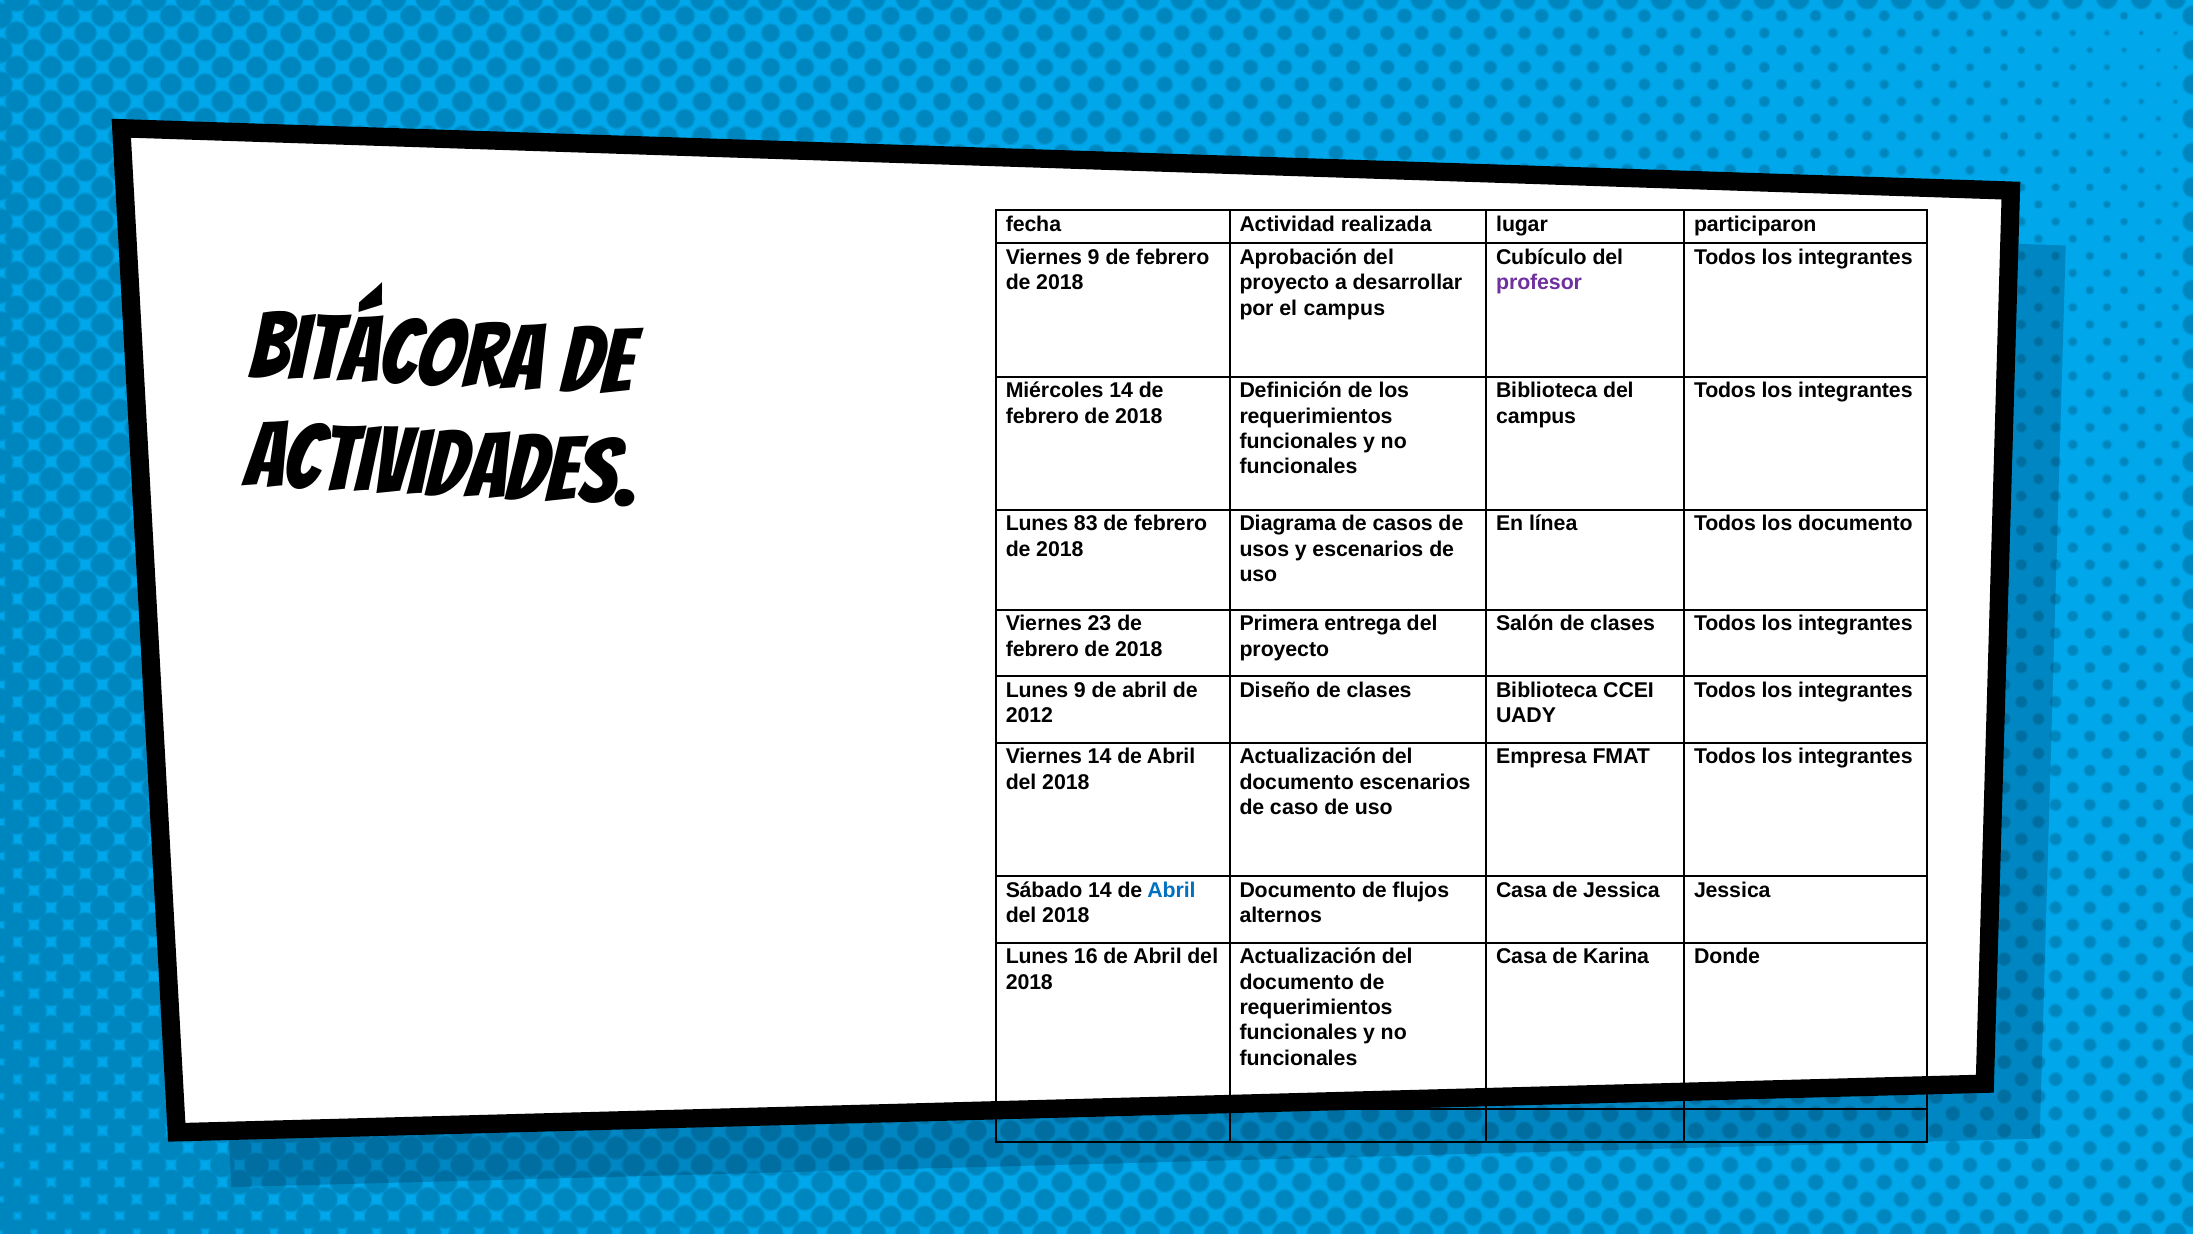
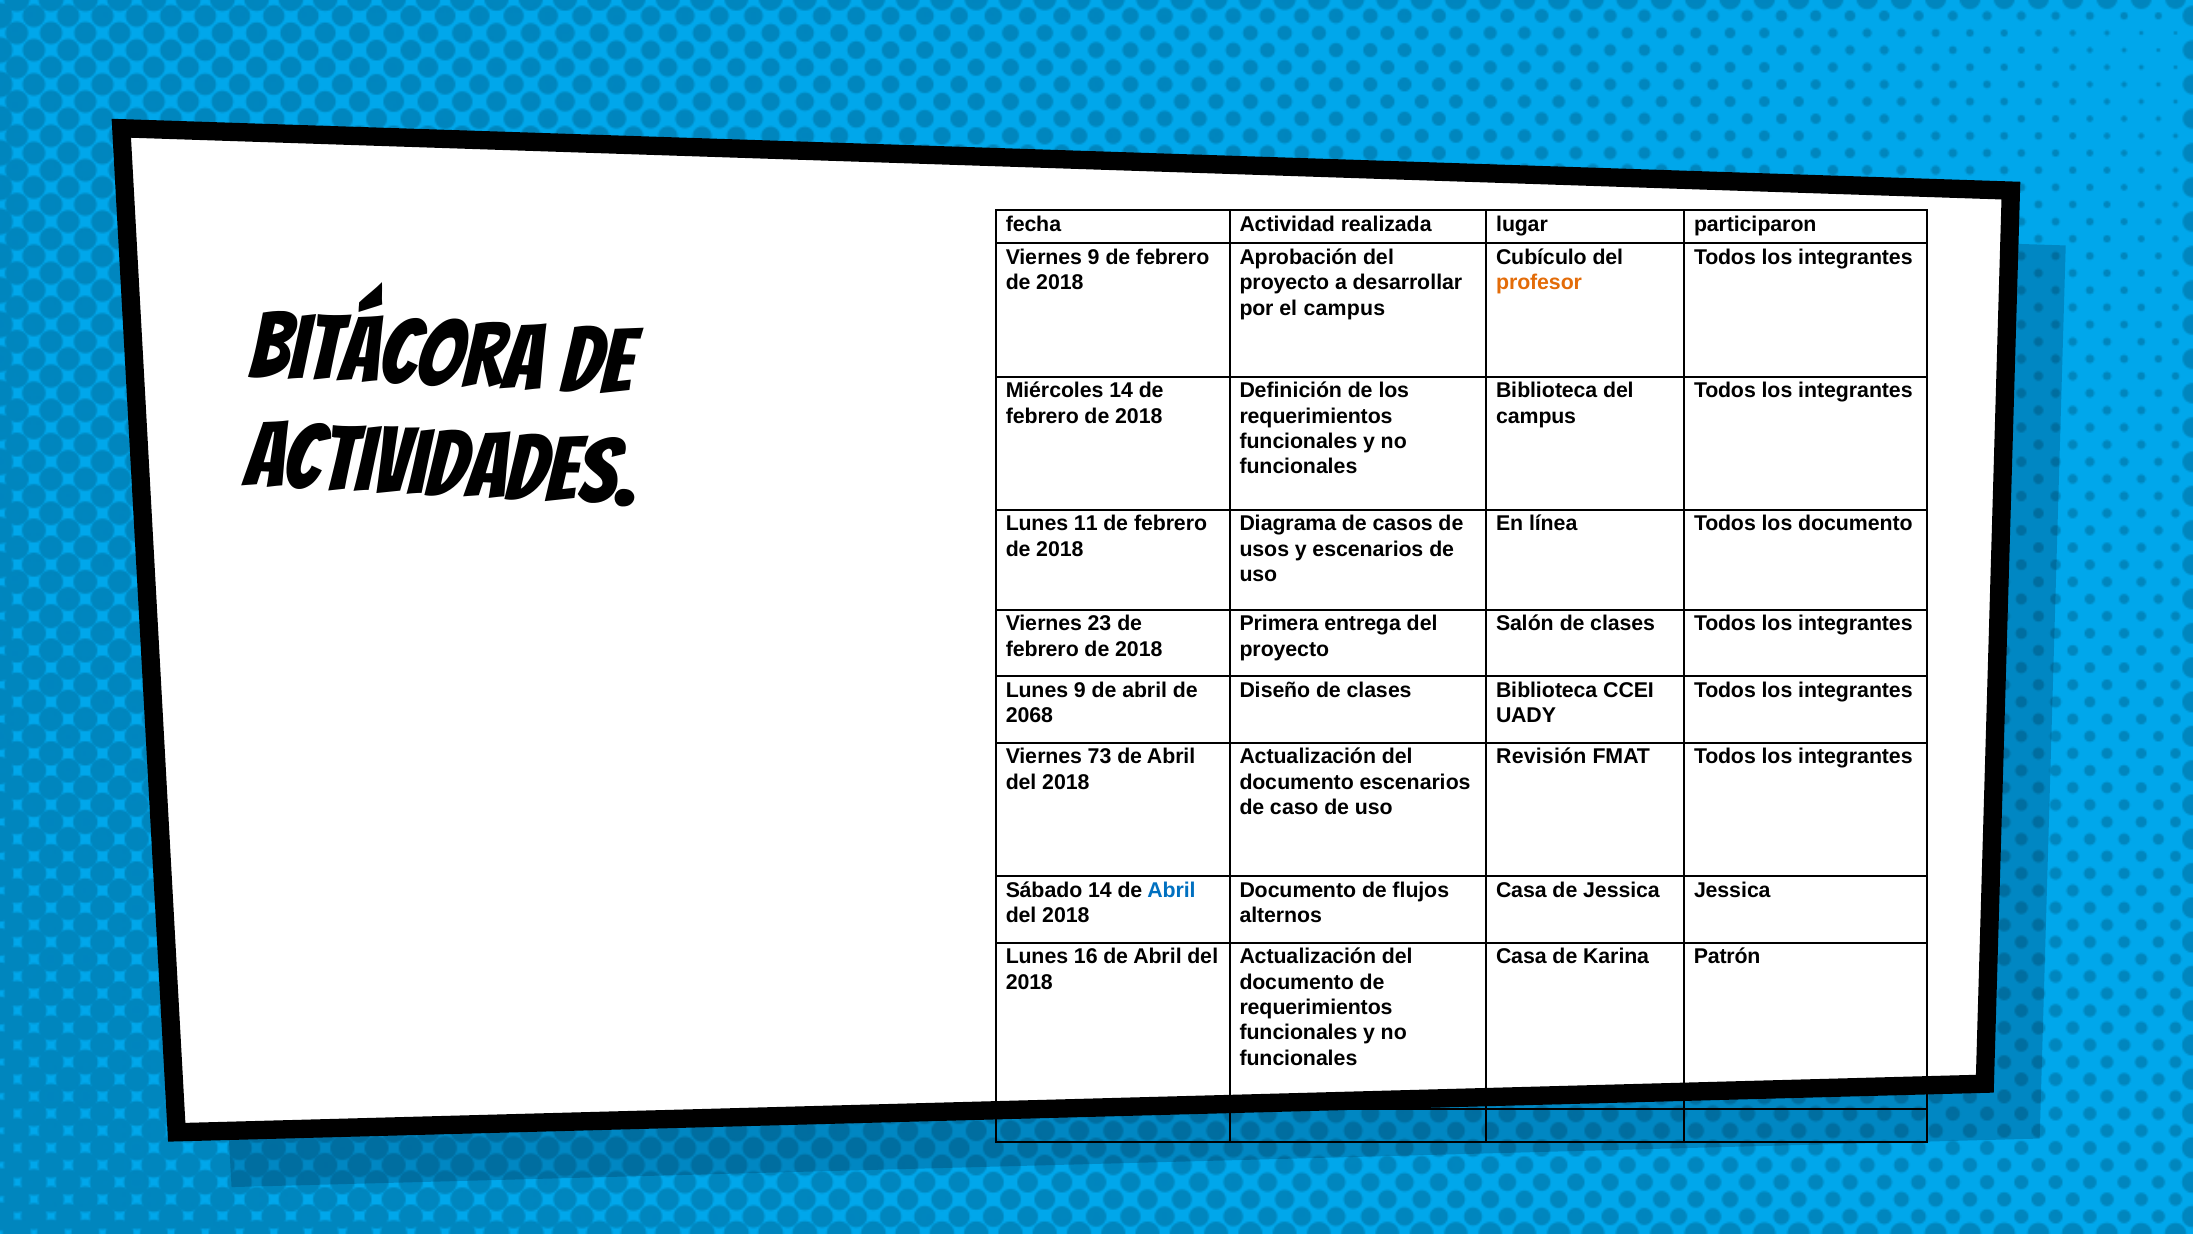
profesor colour: purple -> orange (1539, 283)
83: 83 -> 11 (1086, 524)
2012: 2012 -> 2068 (1029, 715)
Viernes 14: 14 -> 73 (1100, 757)
Empresa: Empresa -> Revisión (1541, 757)
Donde: Donde -> Patrón (1727, 956)
